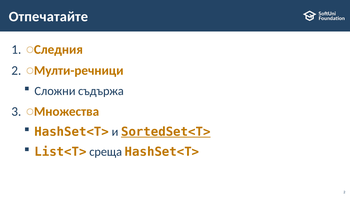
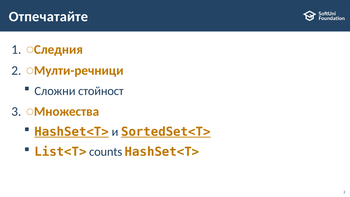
съдържа: съдържа -> стойност (101, 91)
HashSet<T> underline: none -> present (72, 132)
среща: среща -> counts (106, 152)
